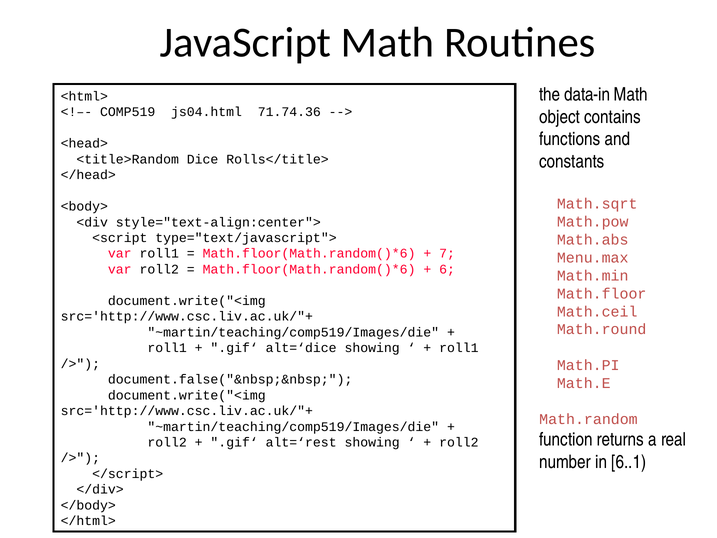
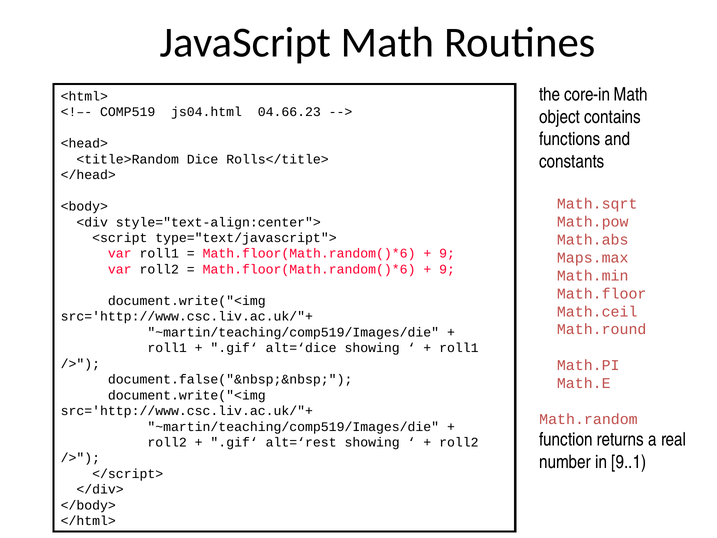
data-in: data-in -> core-in (587, 94)
71.74.36: 71.74.36 -> 04.66.23 (289, 112)
7: 7 -> 9 (447, 254)
Menu.max: Menu.max -> Maps.max (593, 258)
6: 6 -> 9 (447, 269)
6..1: 6..1 -> 9..1 (629, 462)
